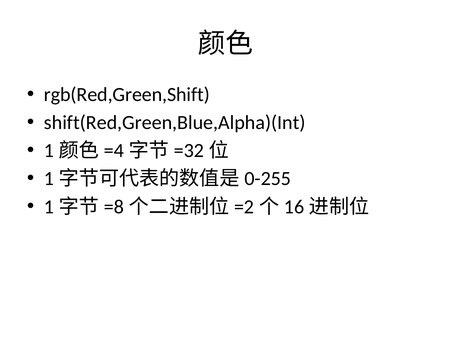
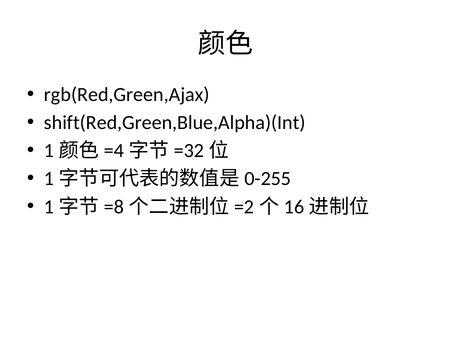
rgb(Red,Green,Shift: rgb(Red,Green,Shift -> rgb(Red,Green,Ajax (127, 95)
